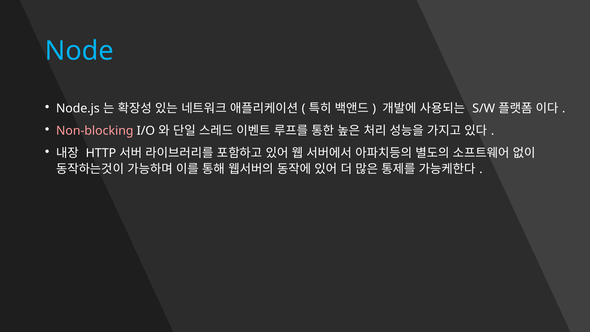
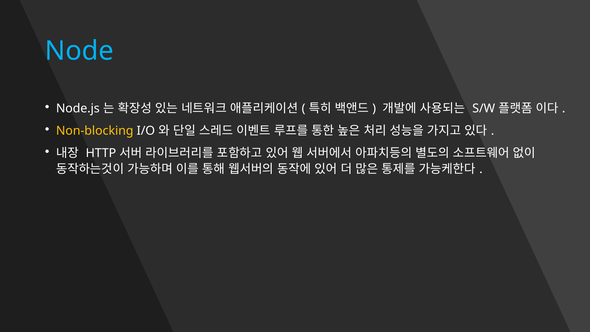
Non-blocking colour: pink -> yellow (95, 131)
